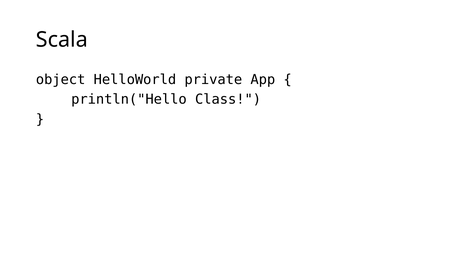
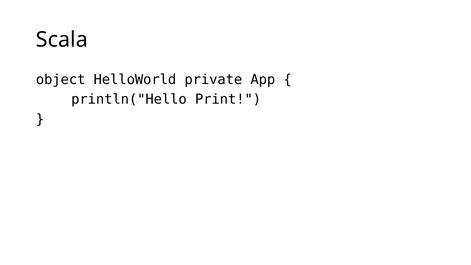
Class: Class -> Print (228, 99)
